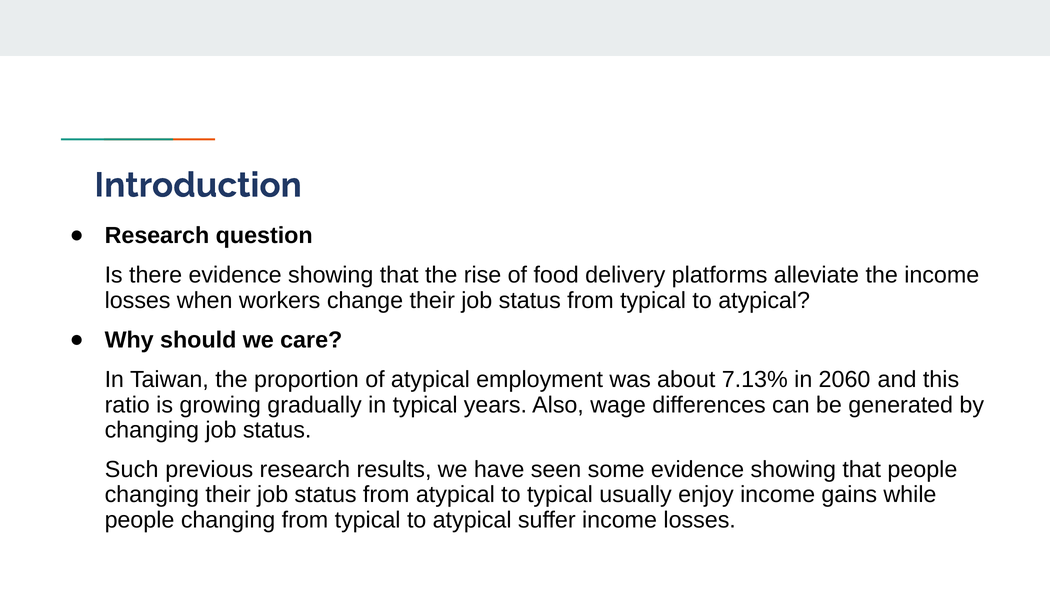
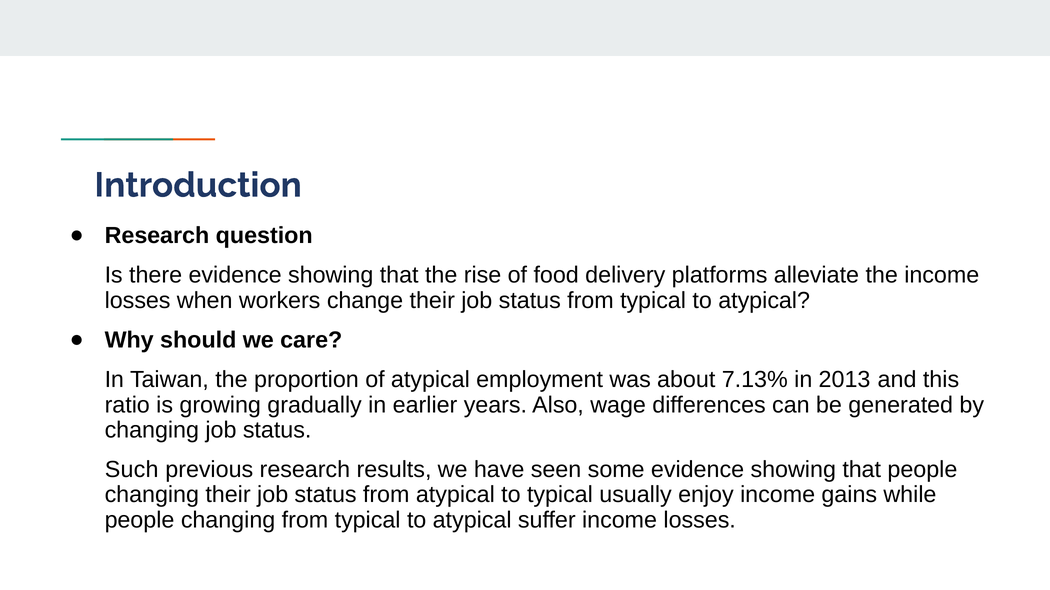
2060: 2060 -> 2013 (845, 380)
in typical: typical -> earlier (425, 405)
